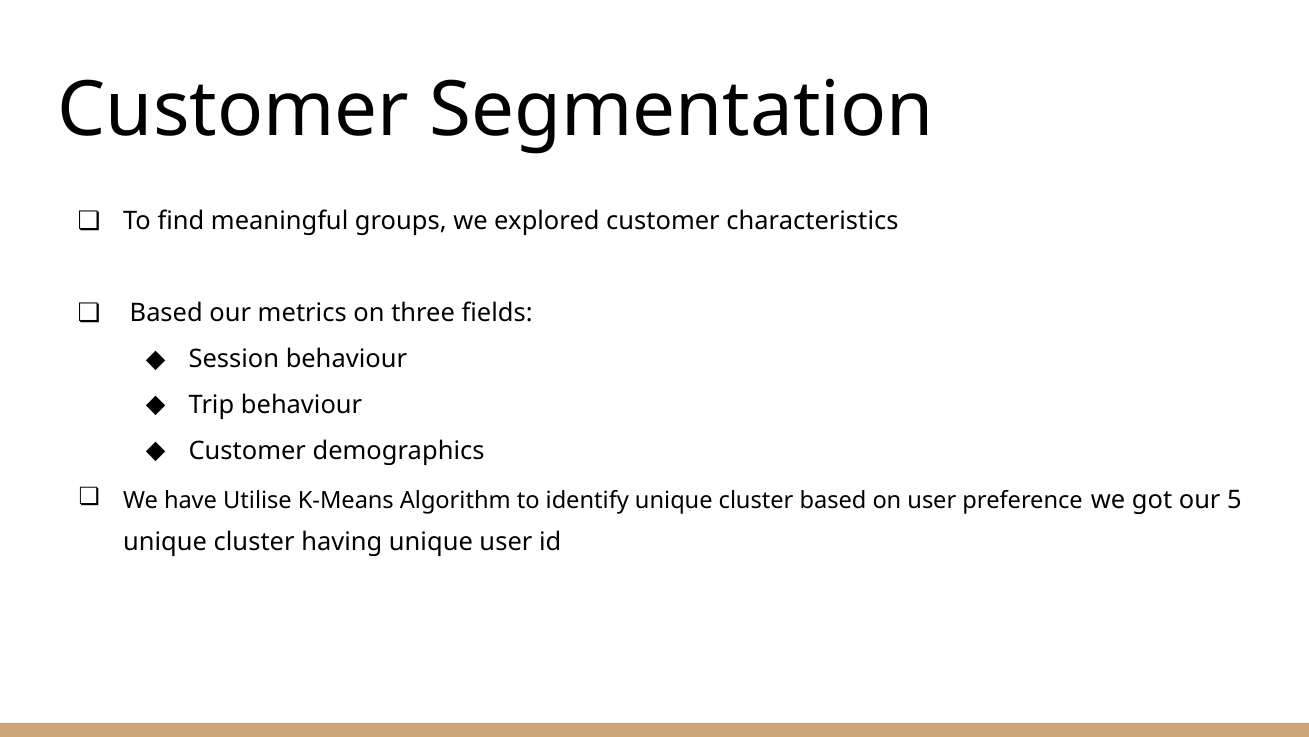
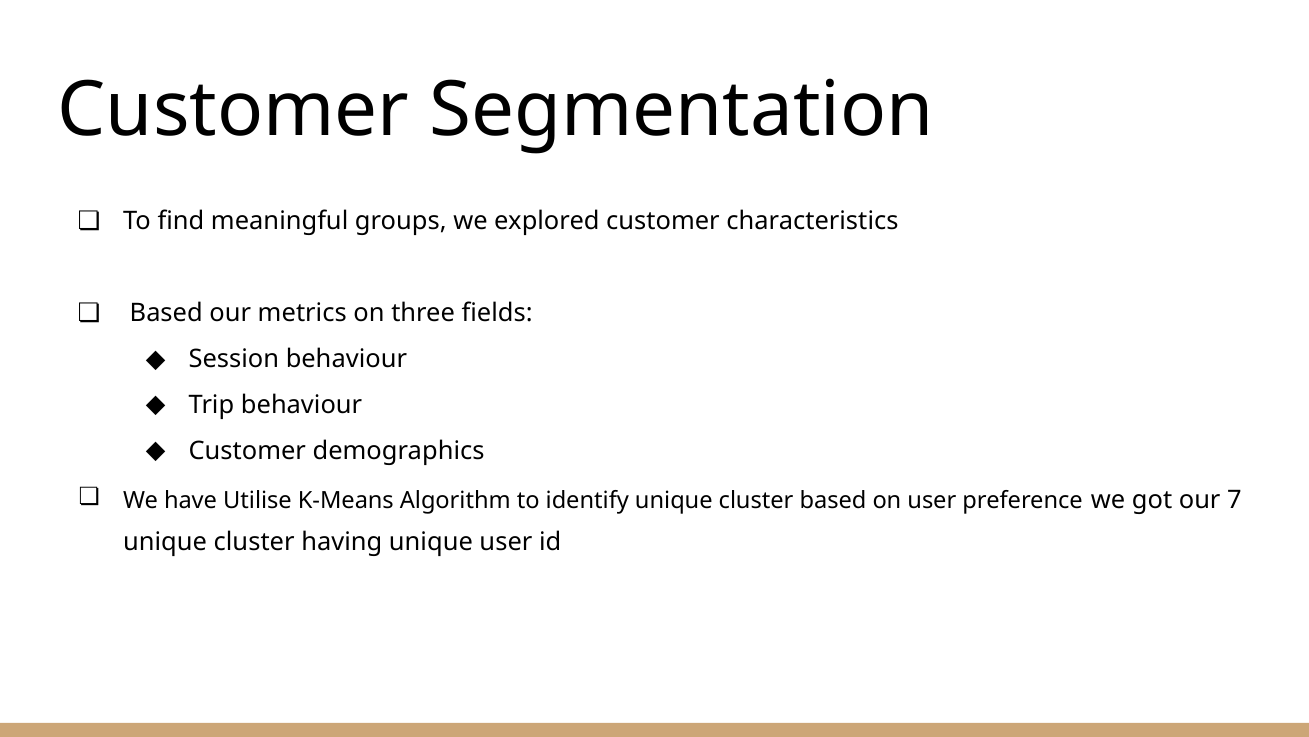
5: 5 -> 7 (1234, 500)
